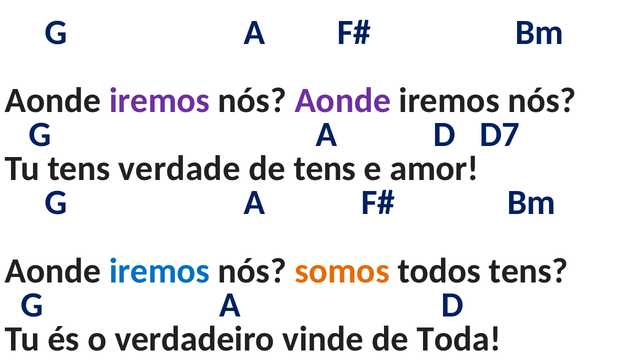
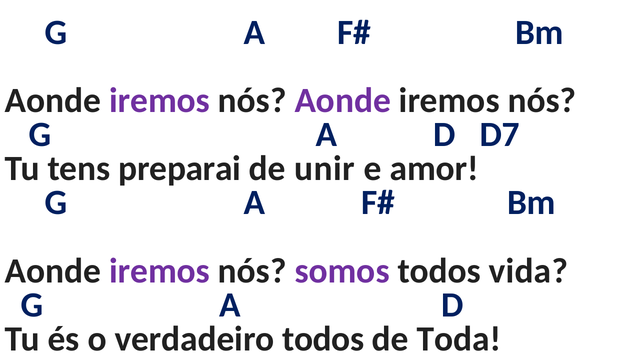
verdade: verdade -> preparai (180, 169)
de tens: tens -> unir (324, 169)
iremos colour: blue -> purple (160, 271)
somos colour: orange -> purple (342, 271)
todos tens: tens -> vida (528, 271)
verdadeiro vinde: vinde -> todos (323, 339)
